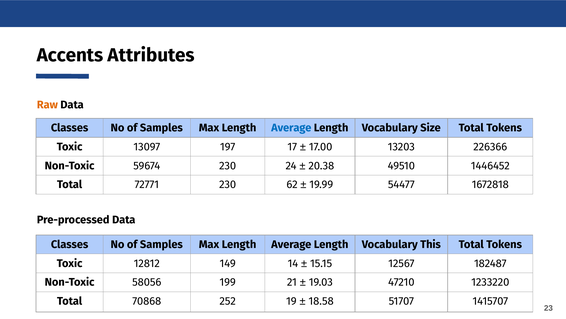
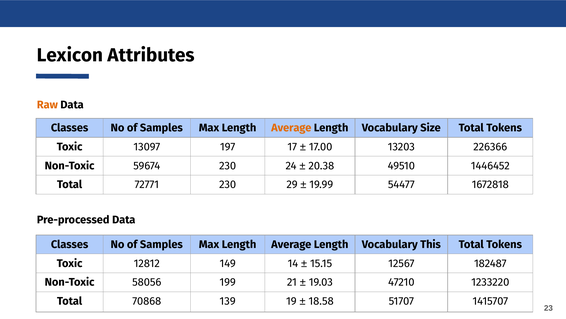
Accents: Accents -> Lexicon (70, 55)
Average colour: blue -> orange (291, 128)
62: 62 -> 29 (292, 184)
252: 252 -> 139 (228, 301)
